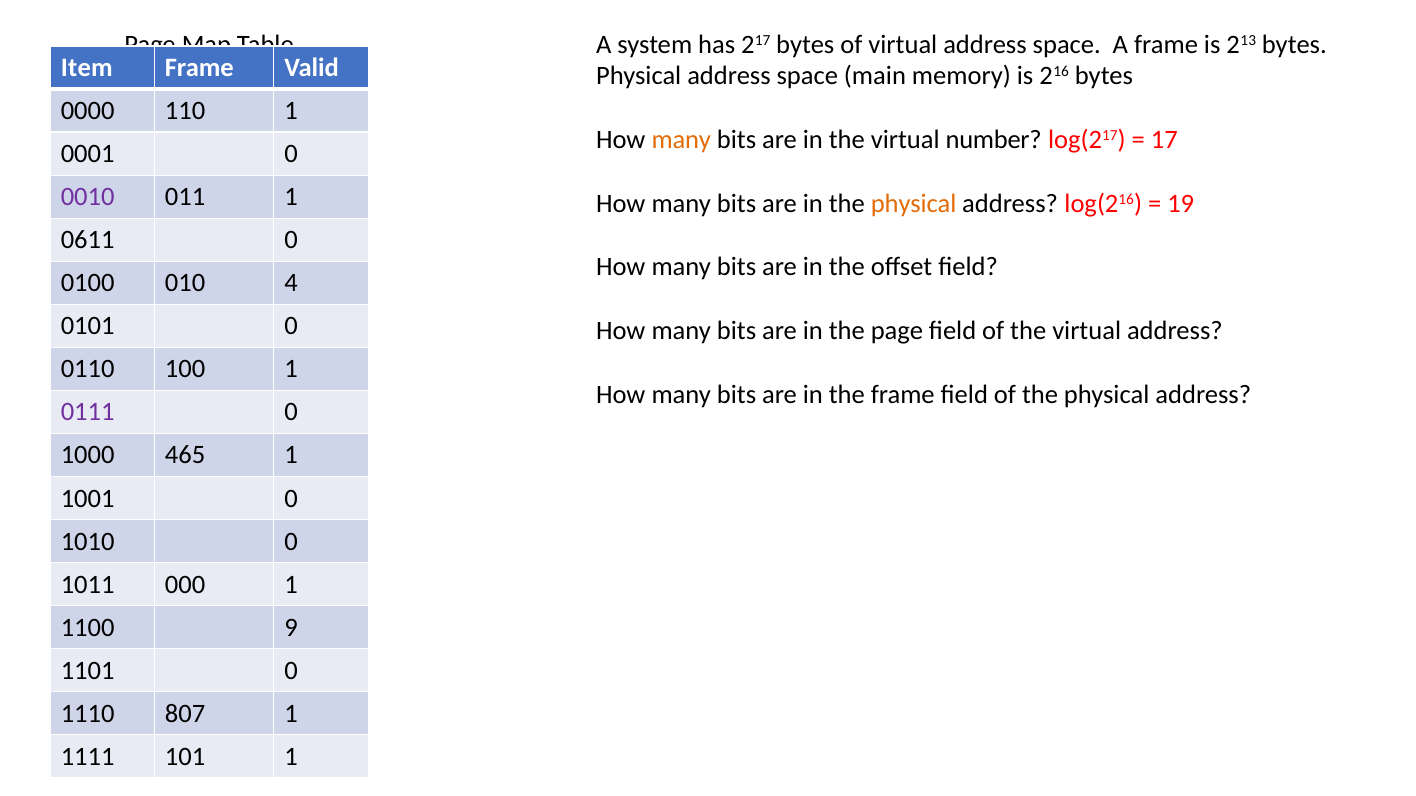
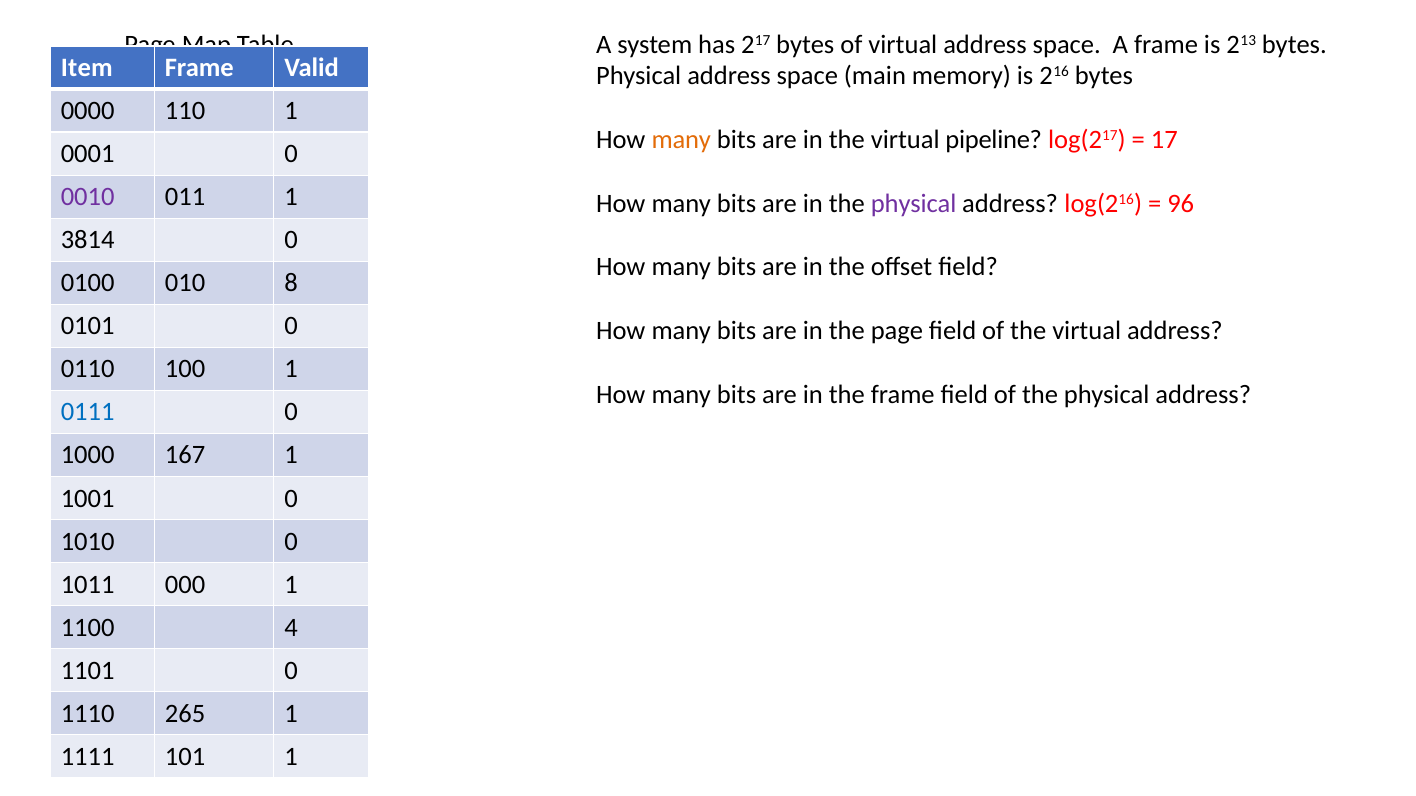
number: number -> pipeline (994, 140)
physical colour: orange -> purple (914, 204)
19: 19 -> 96 (1181, 204)
0611: 0611 -> 3814 (88, 240)
4: 4 -> 8 (291, 283)
0111 colour: purple -> blue (88, 412)
465: 465 -> 167 (185, 456)
9: 9 -> 4 (291, 628)
807: 807 -> 265 (185, 714)
